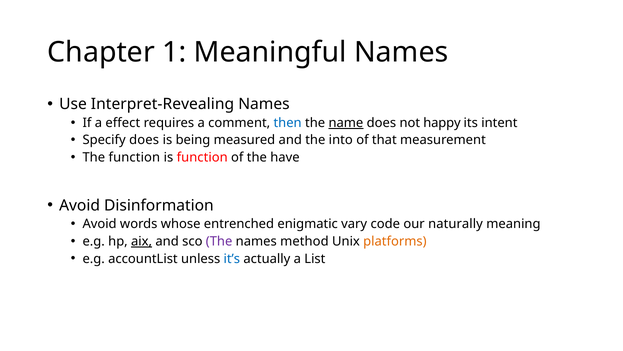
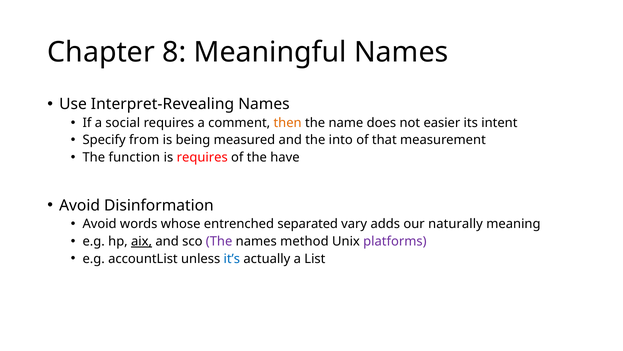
1: 1 -> 8 (174, 52)
effect: effect -> social (123, 123)
then colour: blue -> orange (288, 123)
name underline: present -> none (346, 123)
happy: happy -> easier (442, 123)
Specify does: does -> from (144, 140)
is function: function -> requires (202, 157)
enigmatic: enigmatic -> separated (308, 224)
code: code -> adds (385, 224)
platforms colour: orange -> purple (395, 241)
